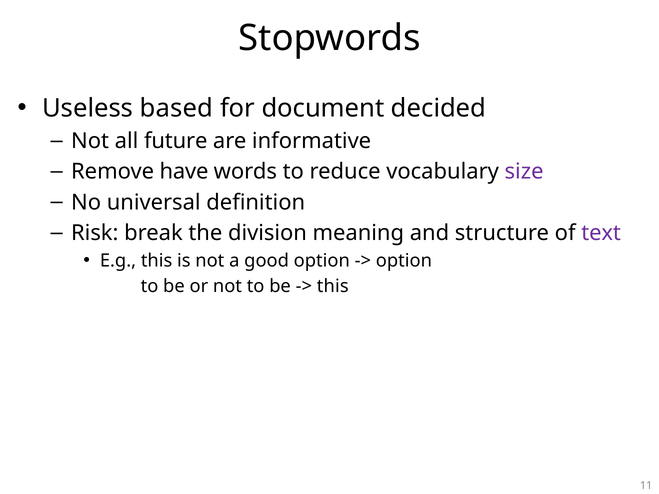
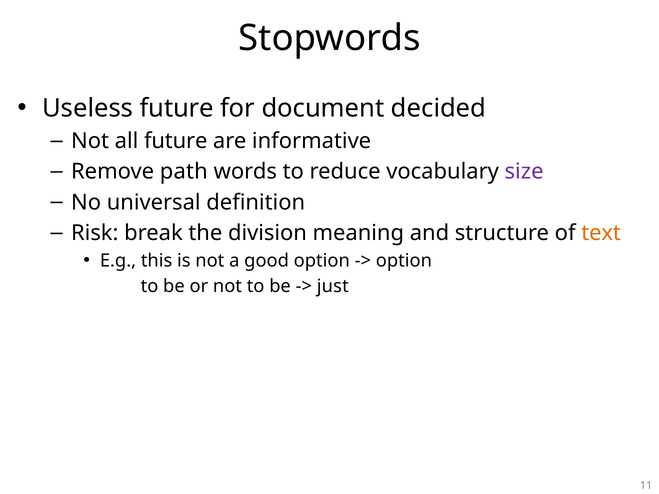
Useless based: based -> future (177, 108)
have: have -> path (184, 172)
text colour: purple -> orange (601, 233)
this: this -> just (333, 286)
